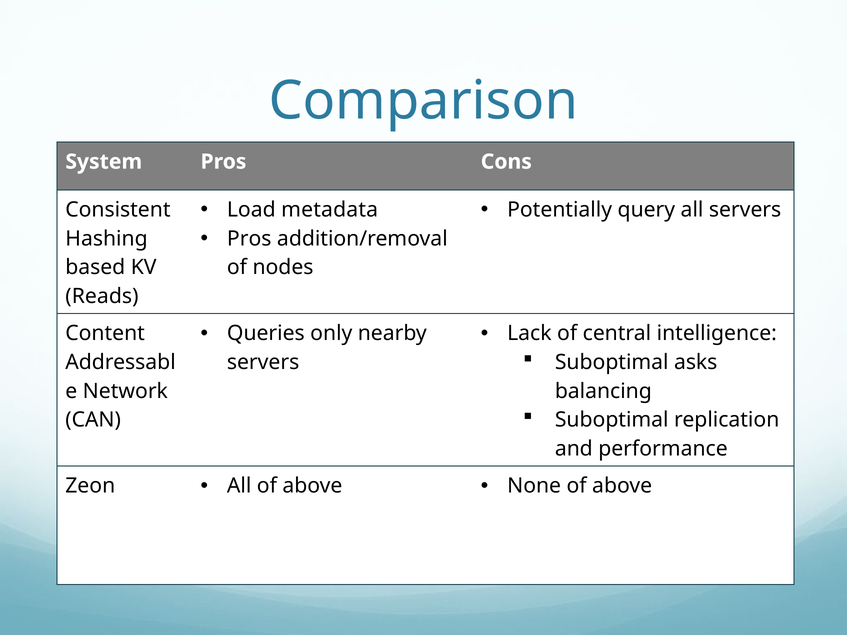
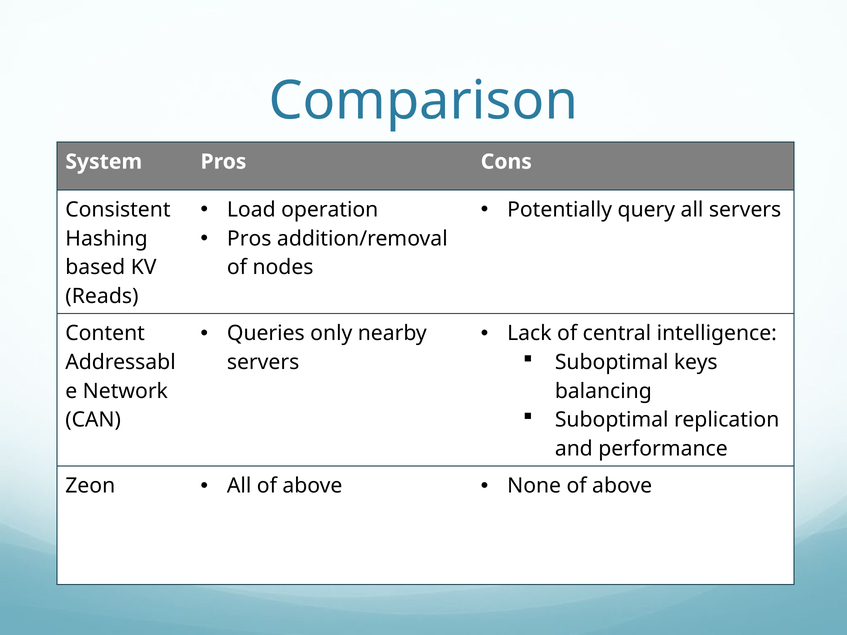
metadata: metadata -> operation (330, 210)
asks: asks -> keys (696, 362)
